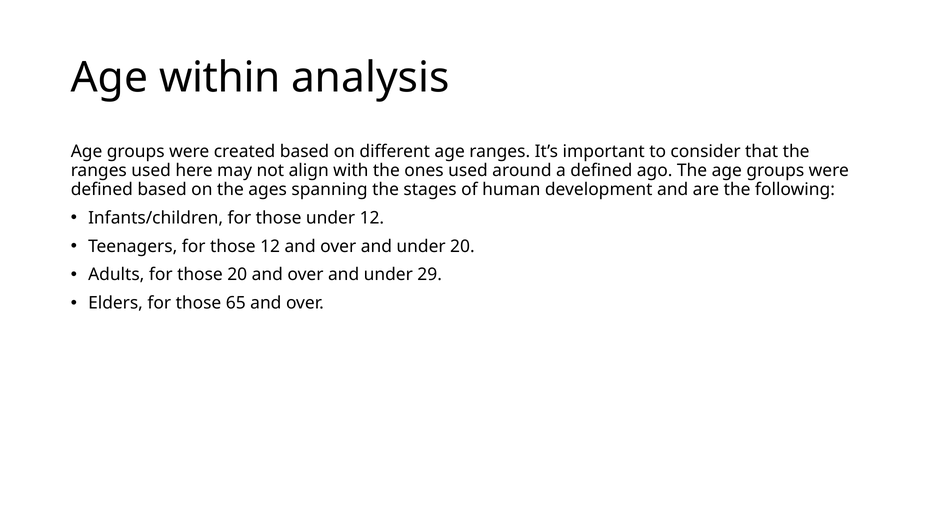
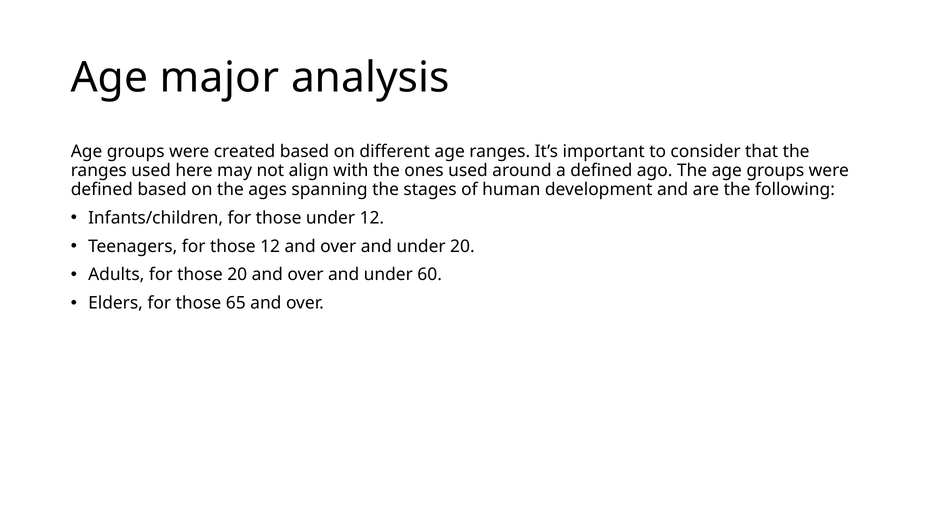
within: within -> major (219, 78)
29: 29 -> 60 (430, 275)
